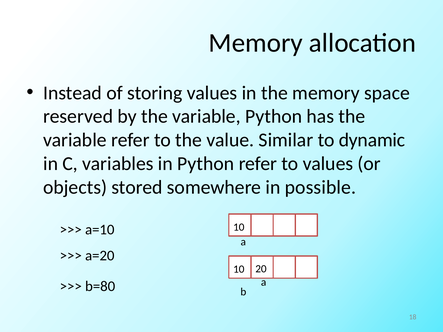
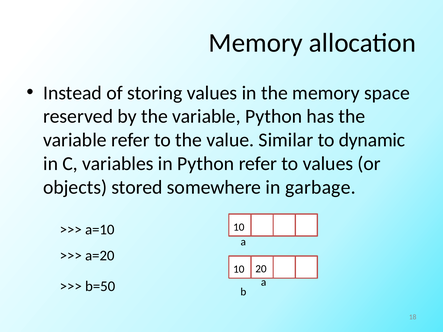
possible: possible -> garbage (320, 187)
b=80: b=80 -> b=50 (100, 286)
